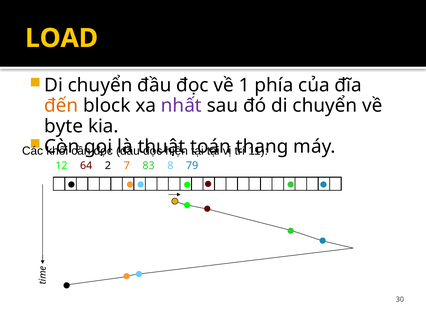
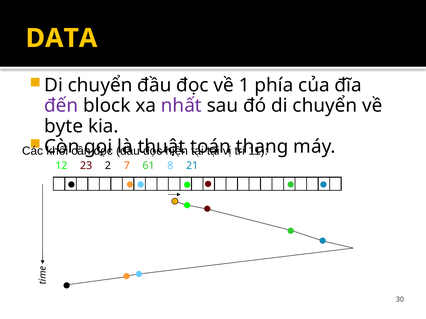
LOAD: LOAD -> DATA (61, 38)
đến colour: orange -> purple (61, 106)
64: 64 -> 23 (86, 166)
83: 83 -> 61 (149, 166)
79: 79 -> 21 (192, 166)
